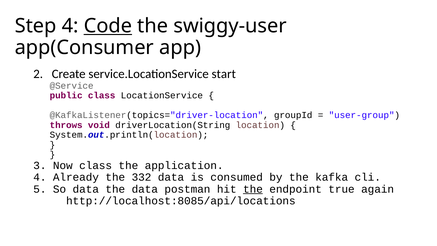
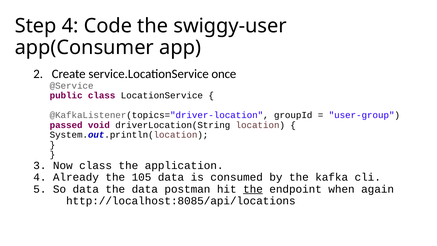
Code underline: present -> none (108, 26)
start: start -> once (224, 74)
throws: throws -> passed (66, 125)
332: 332 -> 105 (142, 177)
true: true -> when (342, 189)
